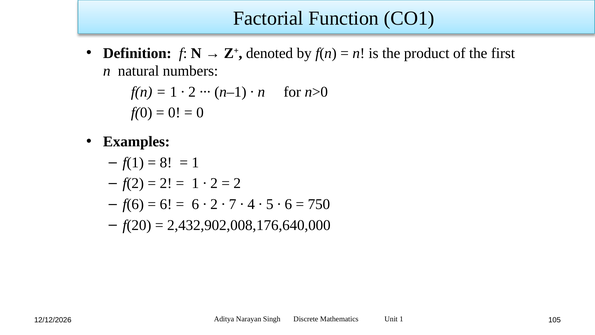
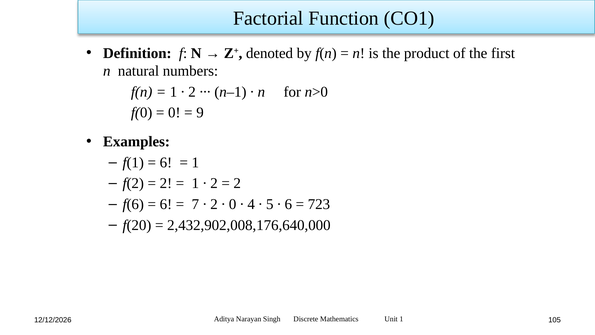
0: 0 -> 9 (200, 113)
8: 8 -> 6 (166, 162)
6: 6 -> 7 (195, 204)
7: 7 -> 0 (233, 204)
750: 750 -> 723 (319, 204)
